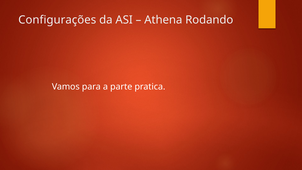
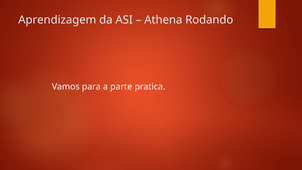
Configurações: Configurações -> Aprendizagem (57, 20)
